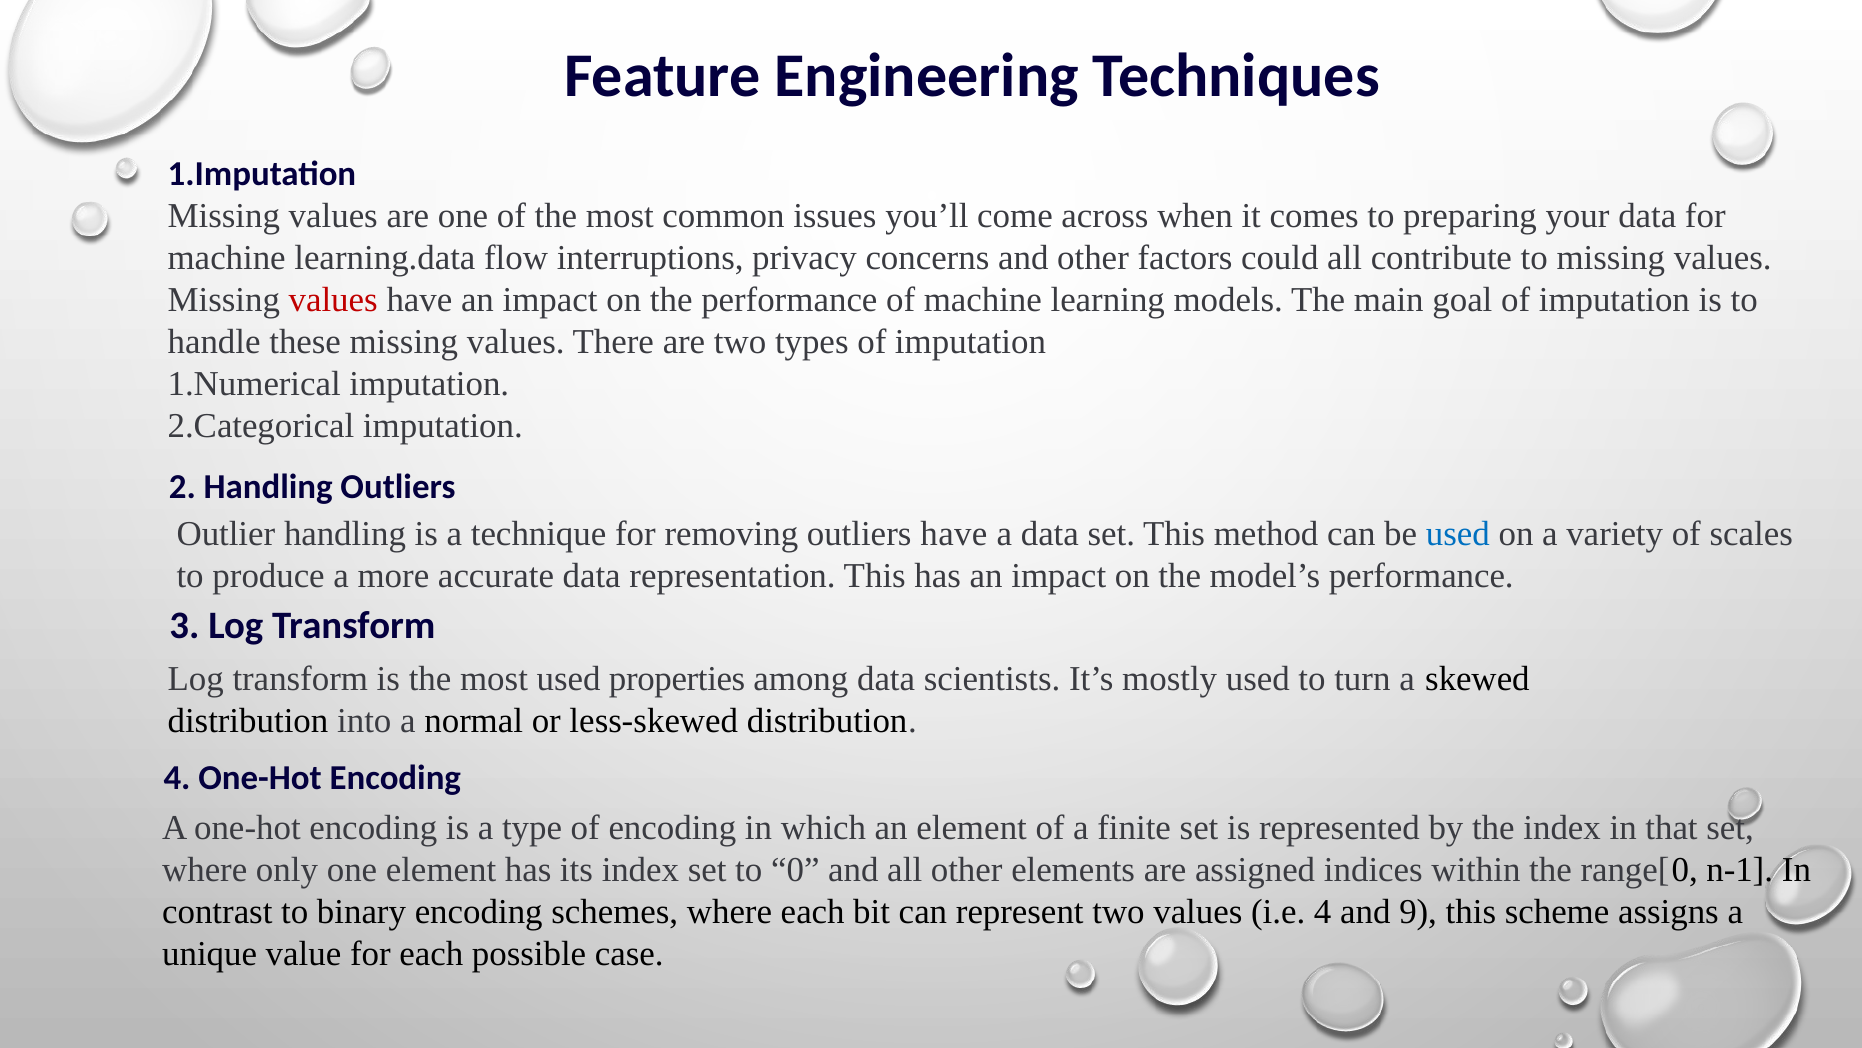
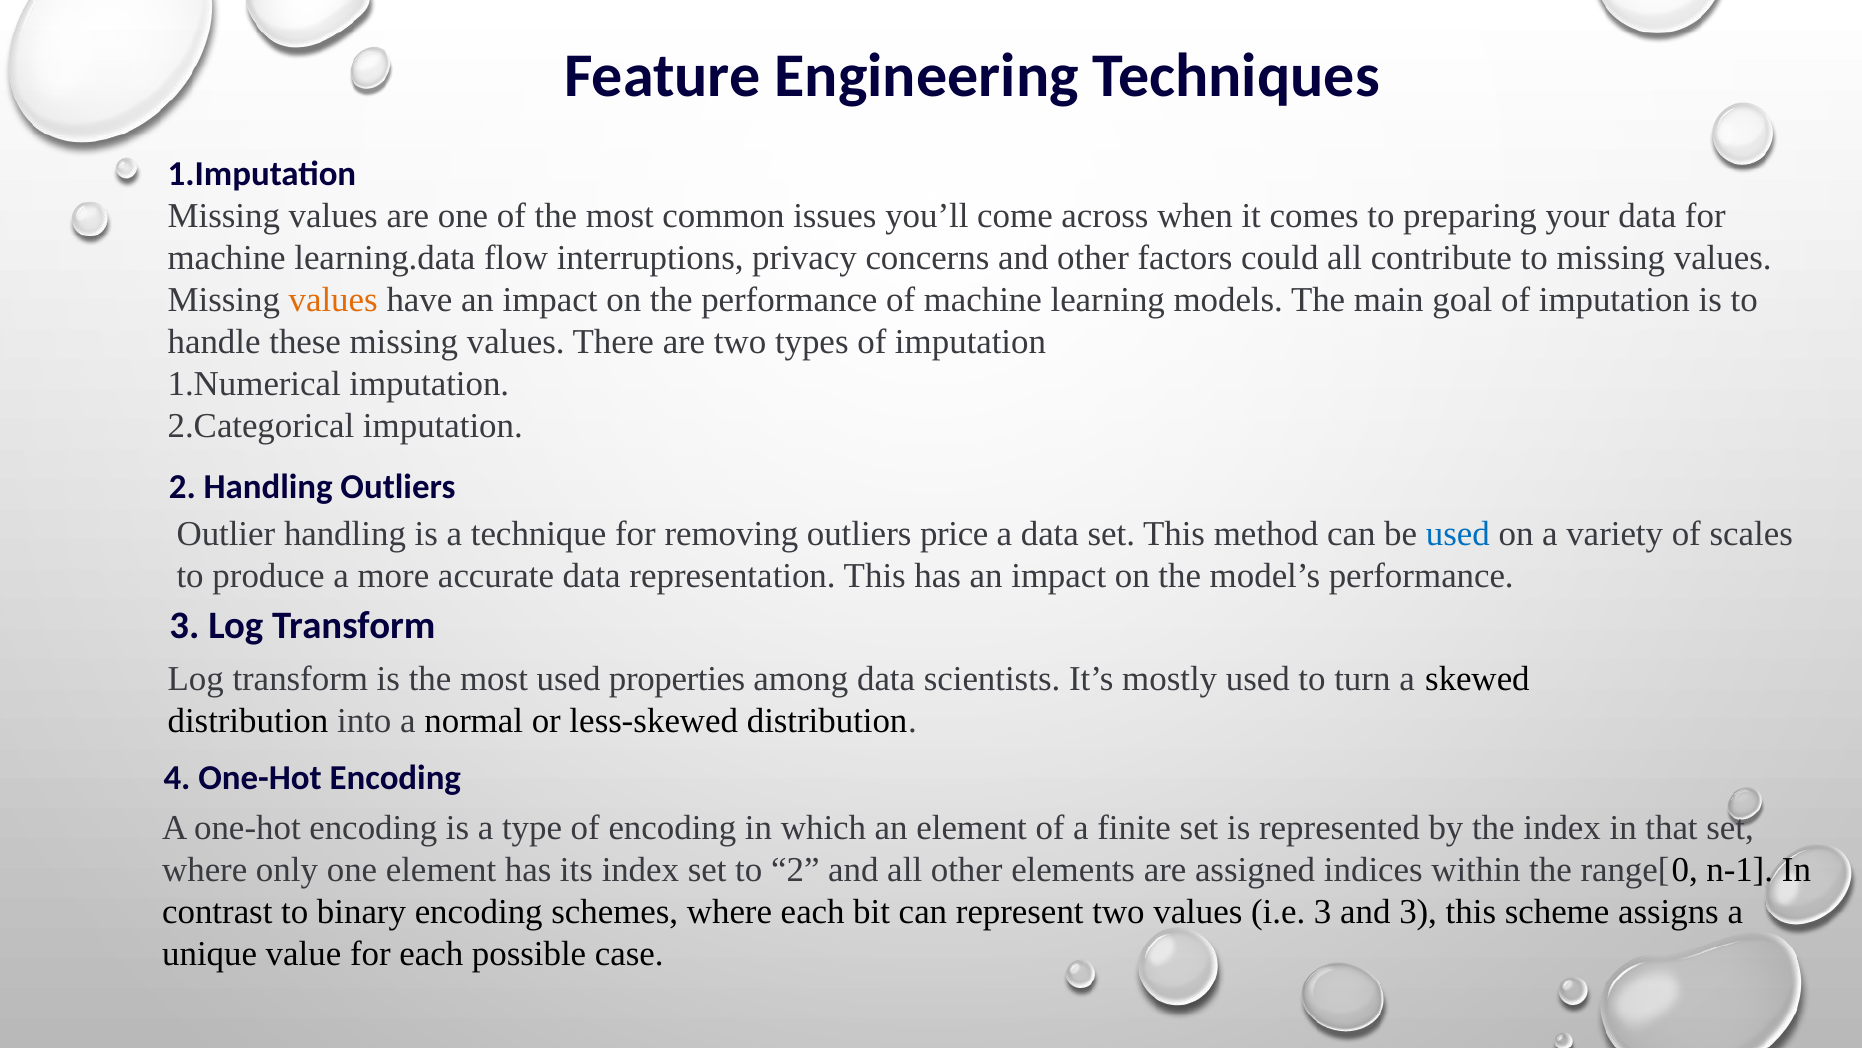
values colour: red -> orange (333, 300)
outliers have: have -> price (954, 533)
to 0: 0 -> 2 (795, 870)
i.e 4: 4 -> 3 (1323, 912)
and 9: 9 -> 3 (1418, 912)
